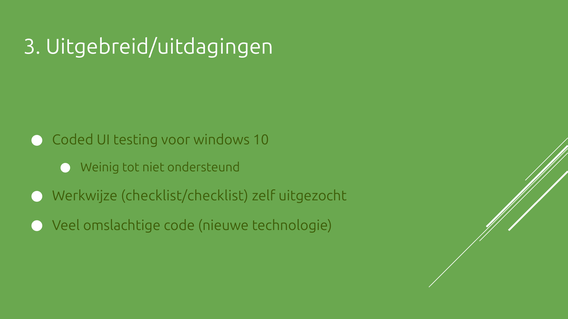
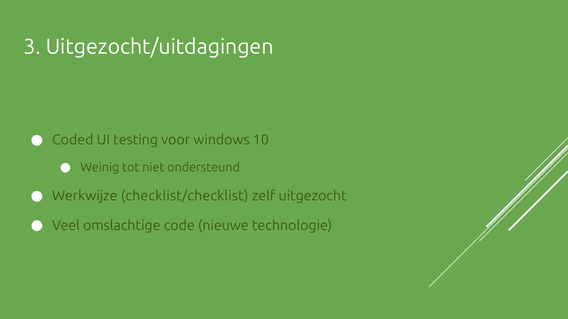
Uitgebreid/uitdagingen: Uitgebreid/uitdagingen -> Uitgezocht/uitdagingen (160, 47)
